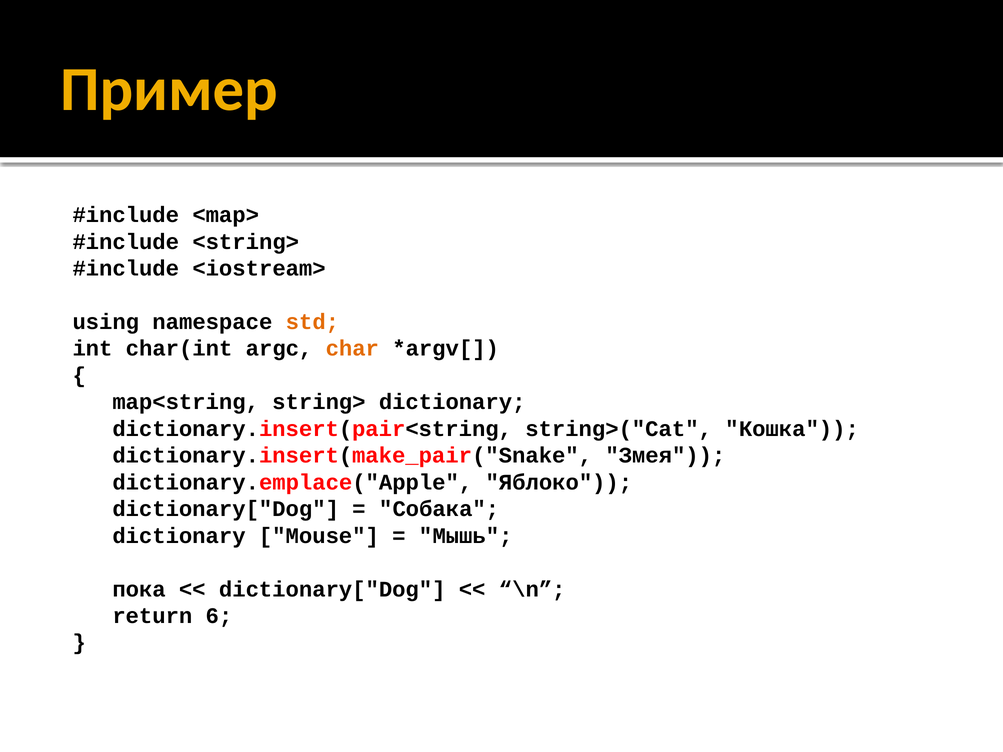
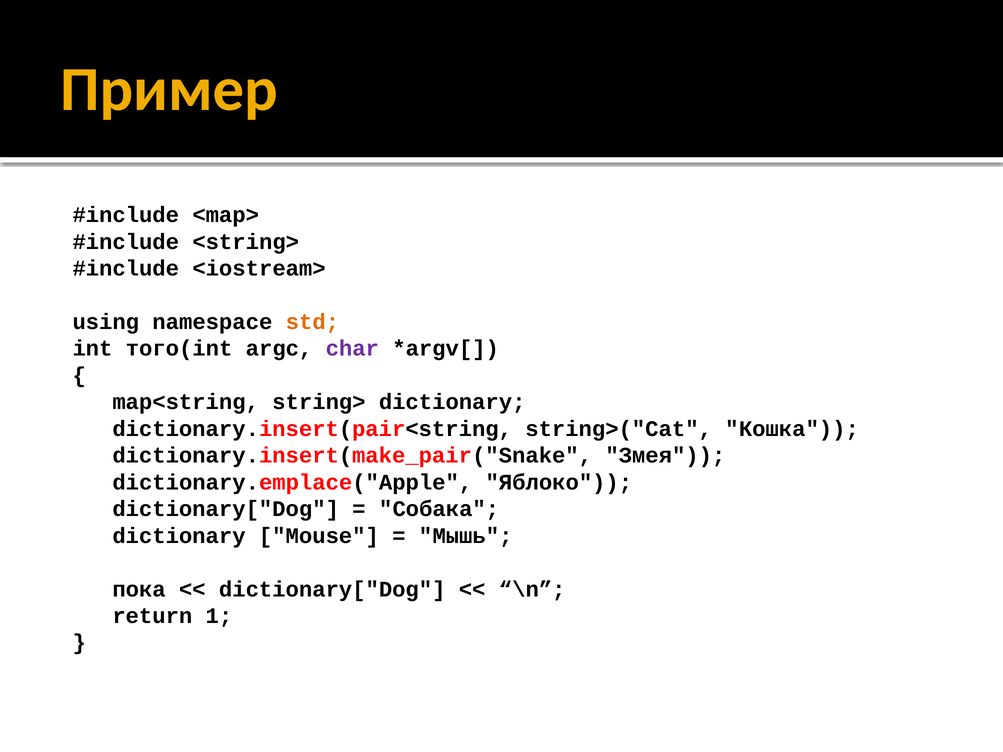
char(int: char(int -> того(int (179, 349)
char colour: orange -> purple (352, 349)
6: 6 -> 1 (219, 616)
